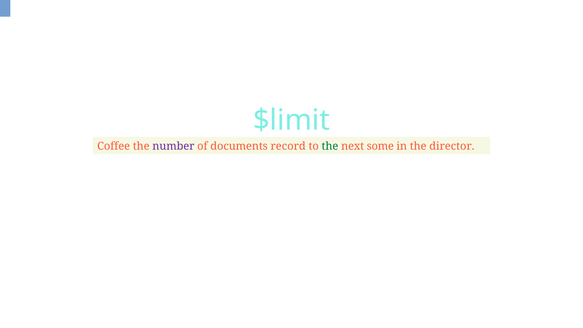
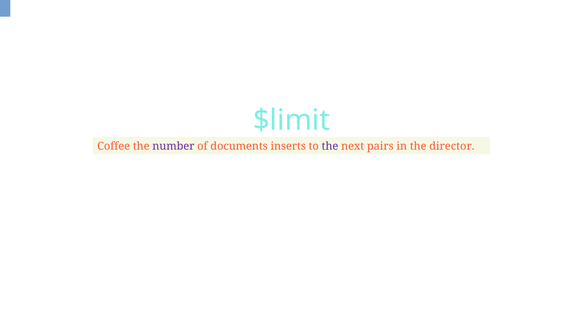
record: record -> inserts (288, 146)
the colour: green -> purple (330, 146)
some: some -> pairs (380, 146)
